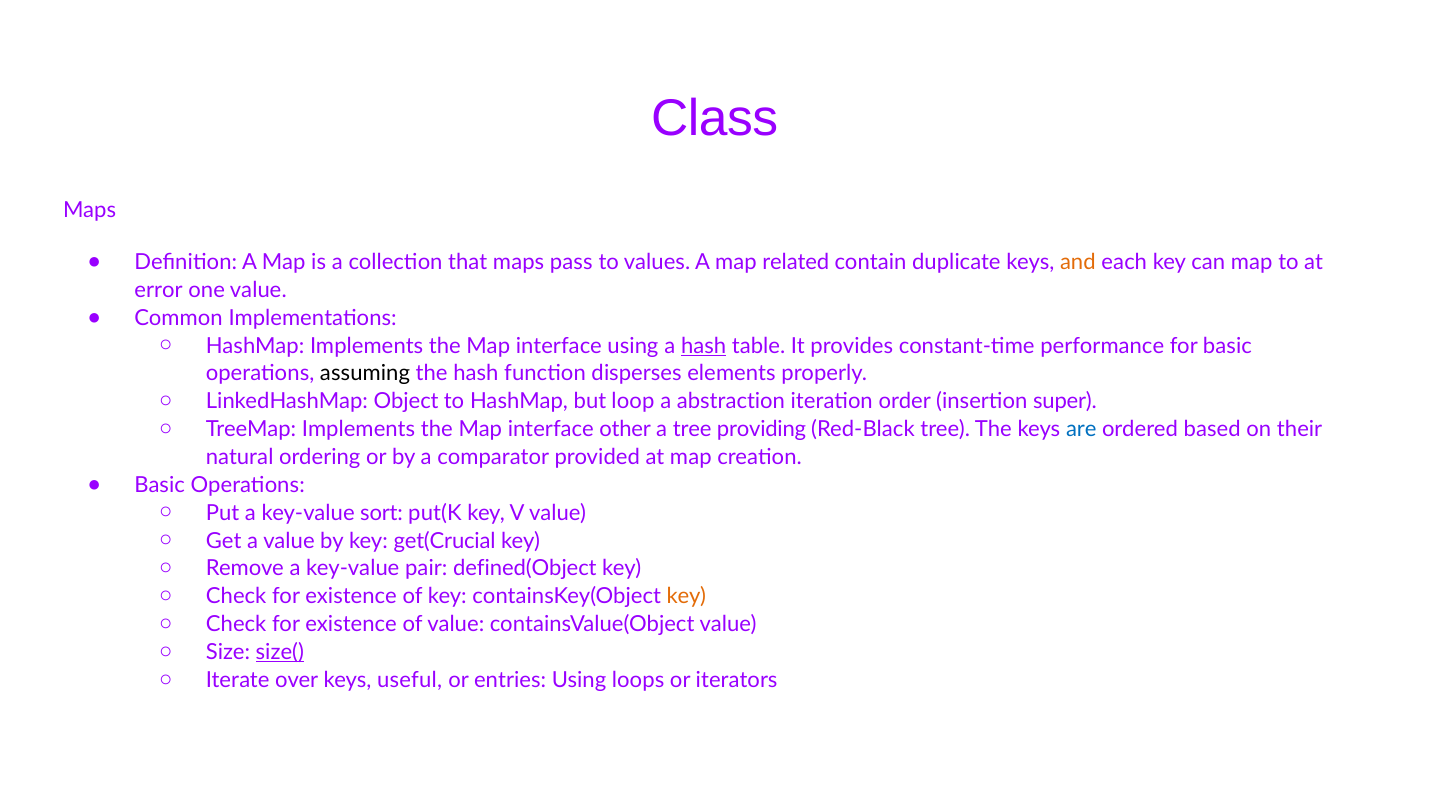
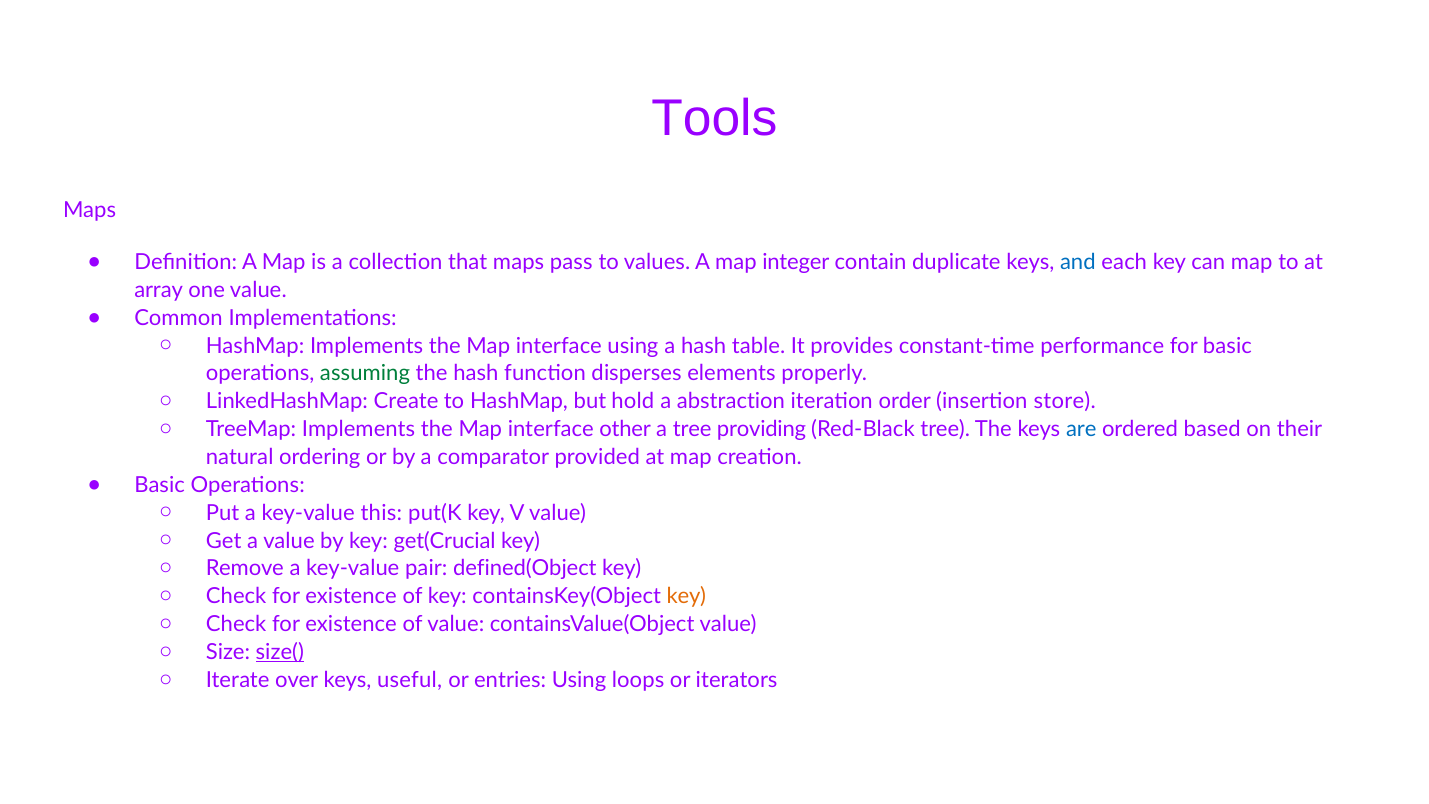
Class: Class -> Tools (714, 118)
related: related -> integer (796, 262)
and colour: orange -> blue (1078, 262)
error: error -> array (159, 290)
hash underline: present -> none (704, 346)
assuming colour: black -> green (365, 374)
Object: Object -> Create (406, 401)
loop: loop -> hold (633, 401)
super: super -> store (1065, 401)
sort: sort -> this (381, 513)
